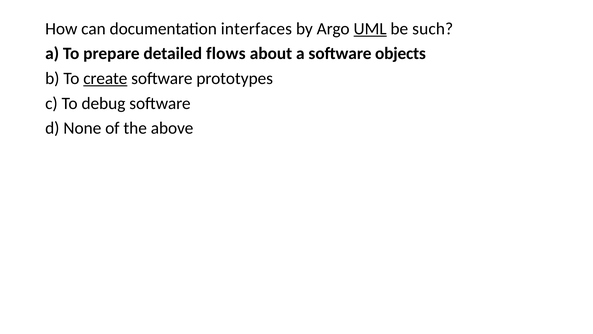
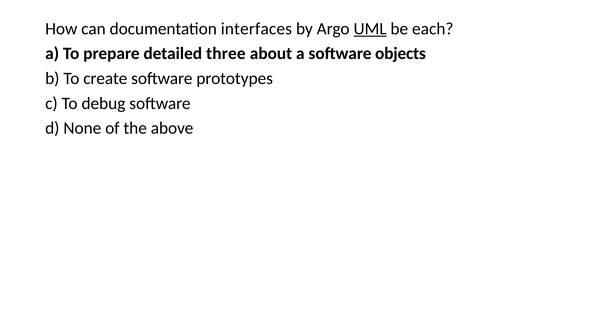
such: such -> each (433, 29)
flows: flows -> three (226, 54)
create underline: present -> none (105, 78)
